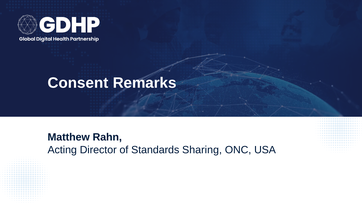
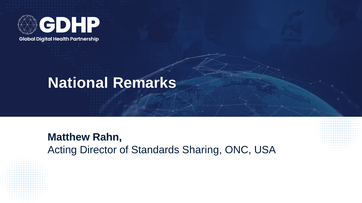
Consent: Consent -> National (78, 83)
